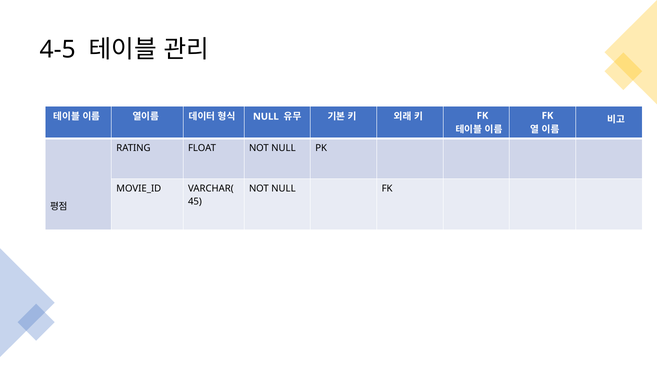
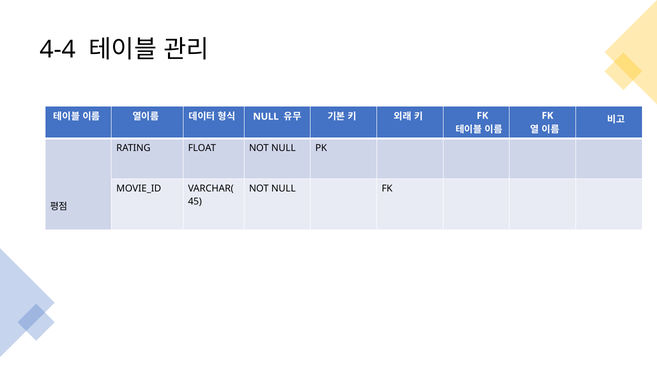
4-5: 4-5 -> 4-4 (58, 49)
